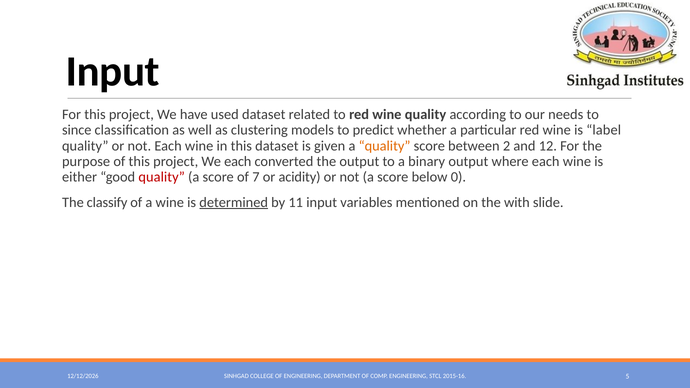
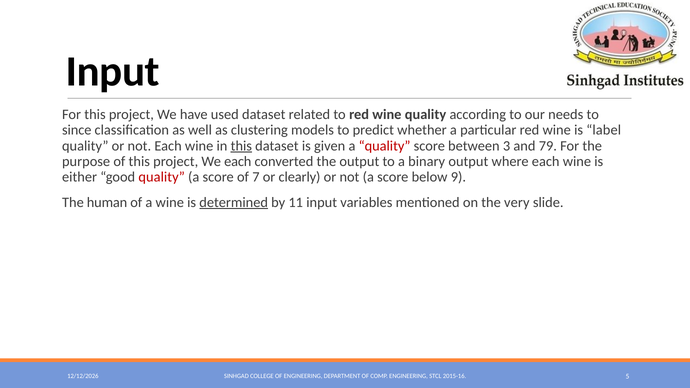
this underline: none -> present (241, 146)
quality colour: orange -> red (385, 146)
2: 2 -> 3 (507, 146)
12: 12 -> 79 (548, 146)
acidity: acidity -> clearly (300, 177)
0: 0 -> 9 (458, 177)
classify: classify -> human (107, 202)
with: with -> very (517, 202)
